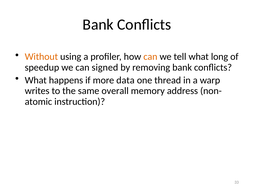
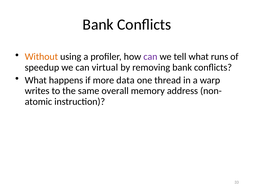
can colour: orange -> purple (150, 57)
long: long -> runs (220, 57)
signed: signed -> virtual (105, 67)
